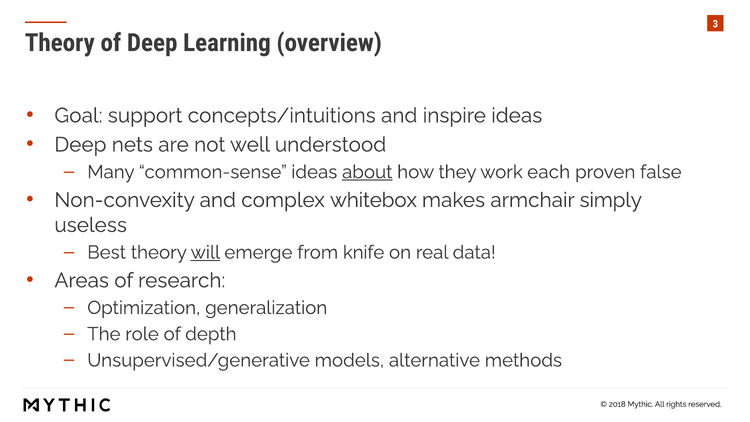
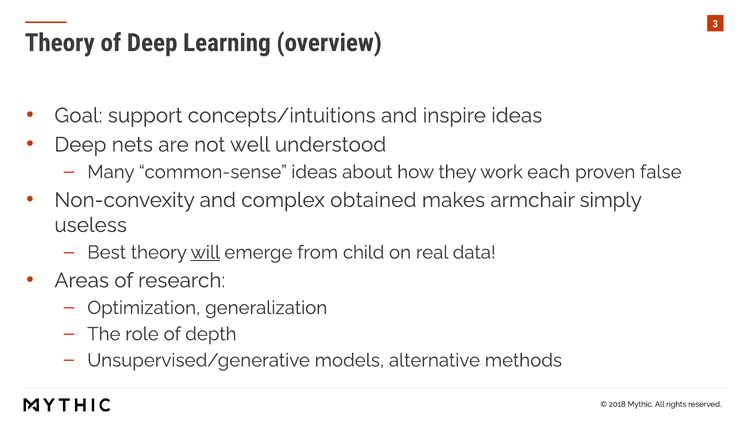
about underline: present -> none (367, 172)
whitebox: whitebox -> obtained (373, 200)
knife: knife -> child (364, 252)
